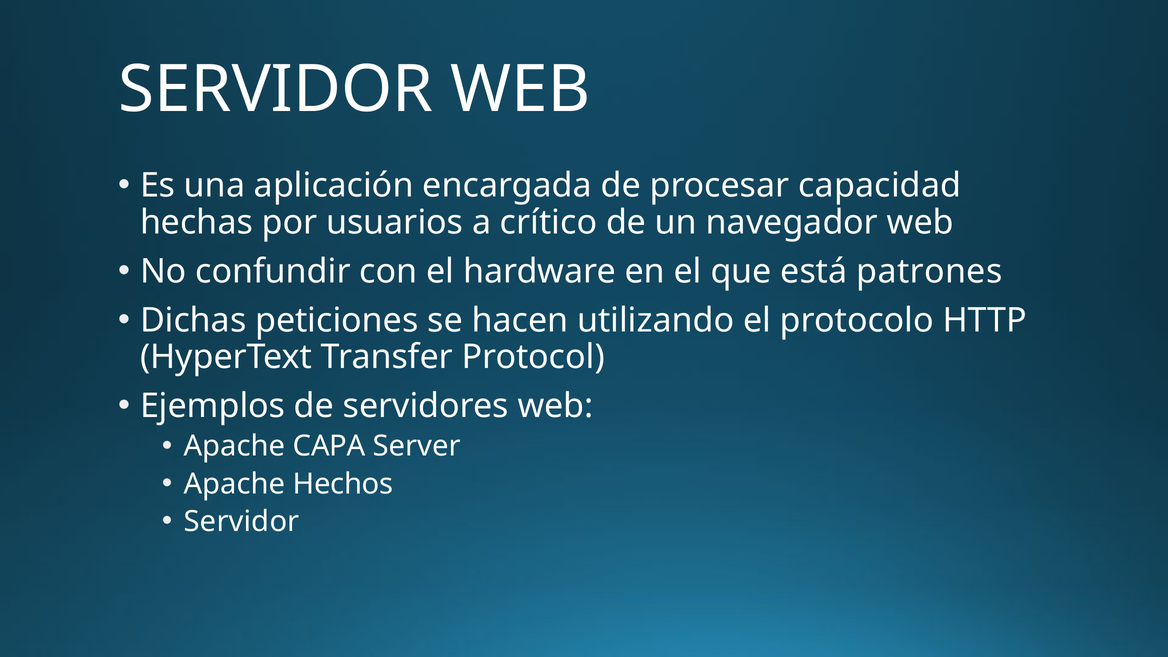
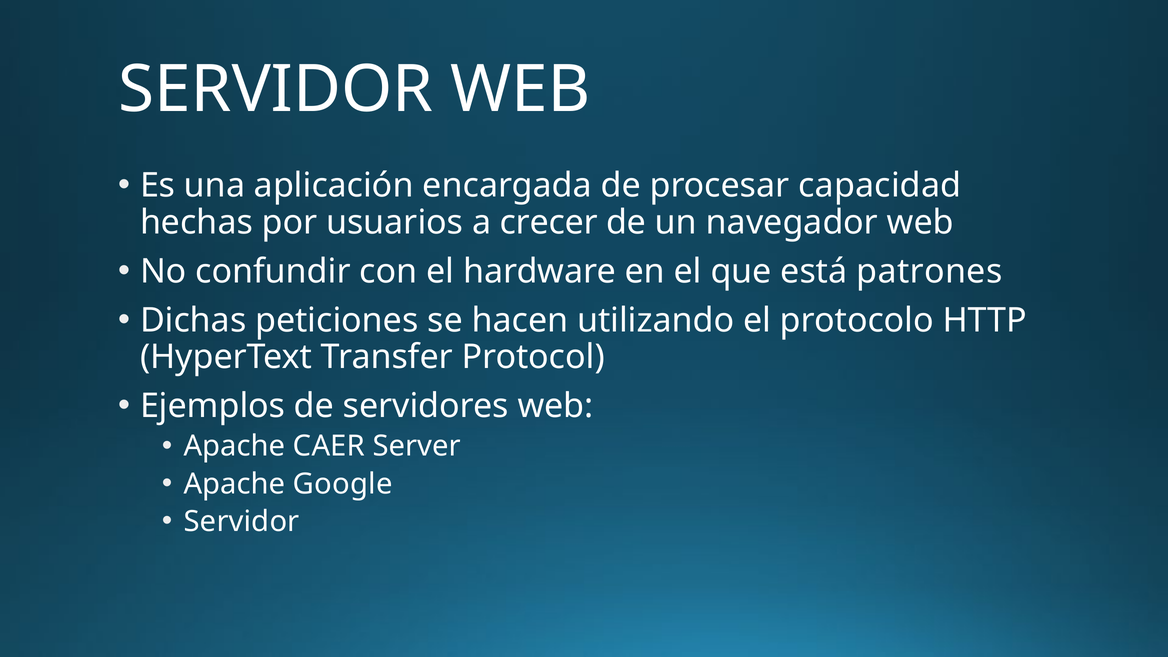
crítico: crítico -> crecer (549, 222)
CAPA: CAPA -> CAER (329, 446)
Hechos: Hechos -> Google (343, 484)
